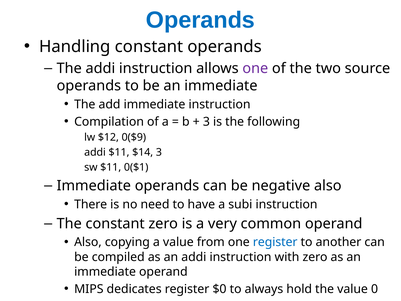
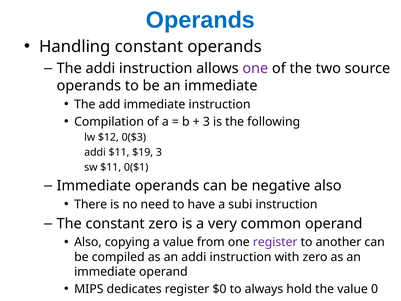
0($9: 0($9 -> 0($3 (134, 137)
$14: $14 -> $19 (143, 152)
register colour: blue -> purple (275, 242)
